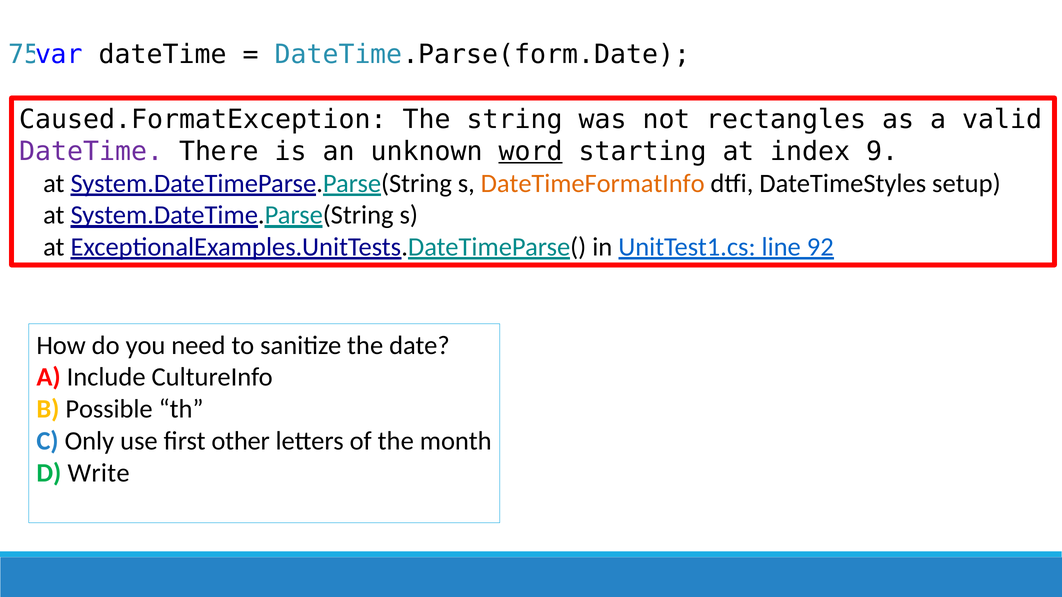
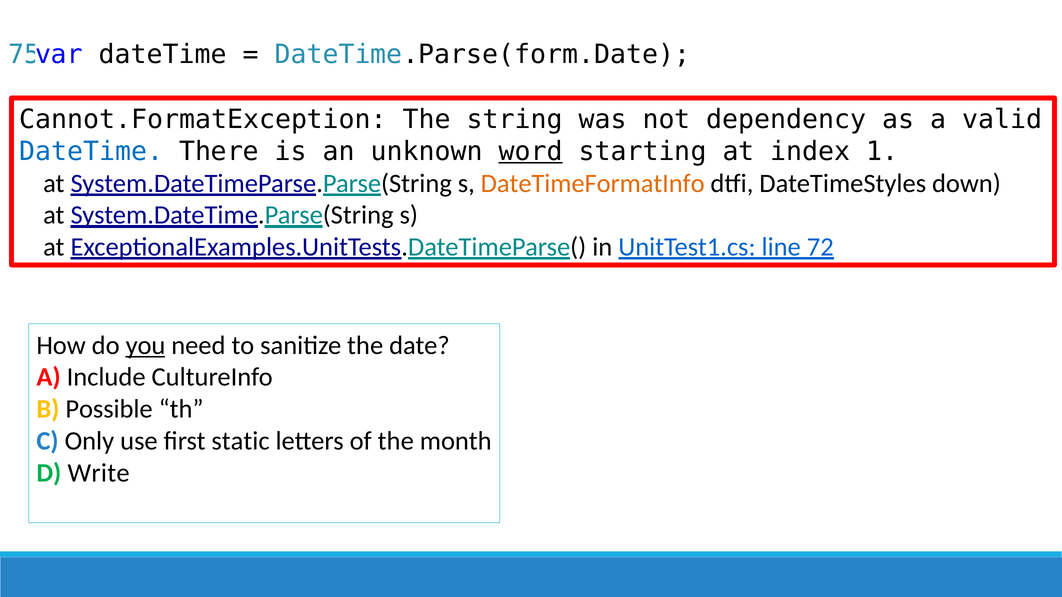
Caused.FormatException: Caused.FormatException -> Cannot.FormatException (203, 120)
rectangles: rectangles -> dependency (786, 120)
DateTime colour: purple -> blue (91, 152)
9: 9 -> 1 (882, 152)
setup: setup -> down (966, 183)
92: 92 -> 72 (820, 247)
you underline: none -> present (145, 346)
other: other -> static (241, 441)
